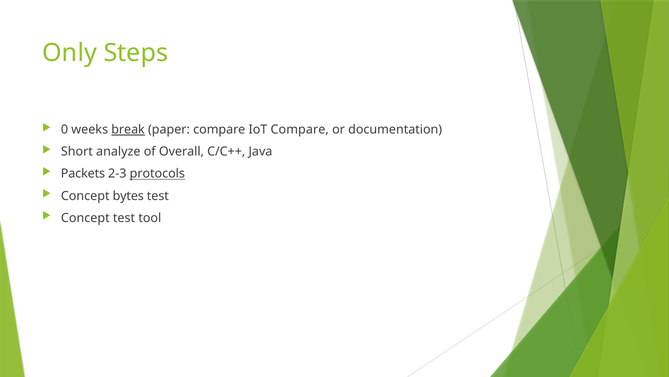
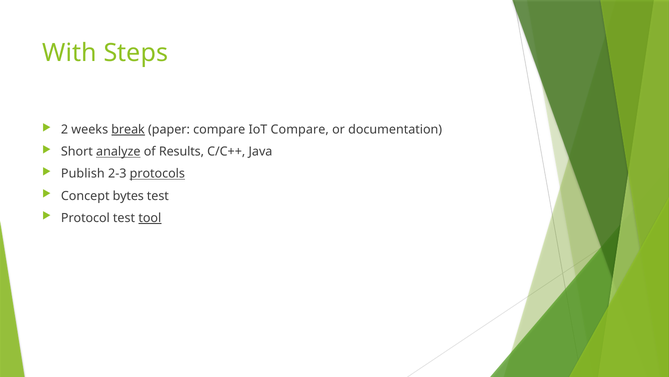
Only: Only -> With (70, 53)
0: 0 -> 2 (65, 129)
analyze underline: none -> present (118, 152)
Overall: Overall -> Results (181, 152)
Packets: Packets -> Publish (83, 174)
Concept: Concept -> Protocol (85, 218)
tool underline: none -> present (150, 218)
